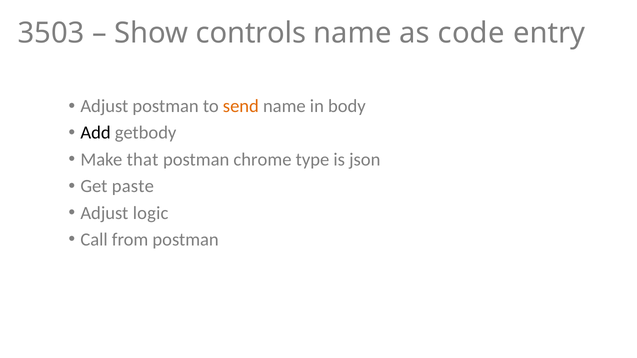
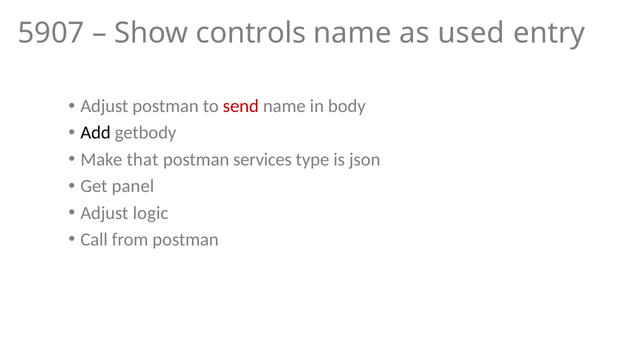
3503: 3503 -> 5907 (51, 33)
code: code -> used (471, 33)
send colour: orange -> red (241, 106)
chrome: chrome -> services (263, 160)
paste: paste -> panel (133, 186)
